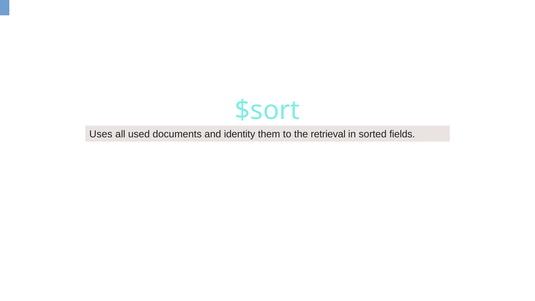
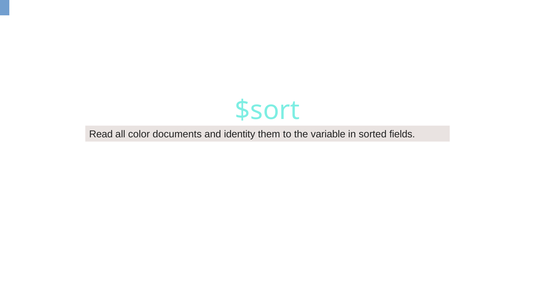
Uses: Uses -> Read (101, 134)
used: used -> color (139, 134)
retrieval: retrieval -> variable (328, 134)
